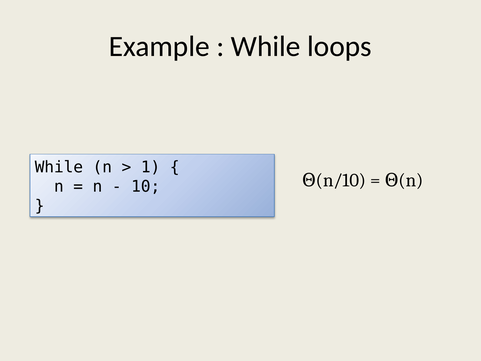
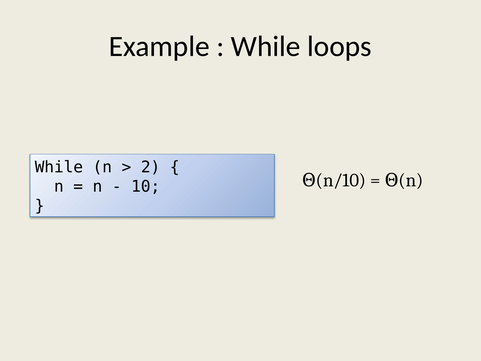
1: 1 -> 2 (151, 167)
